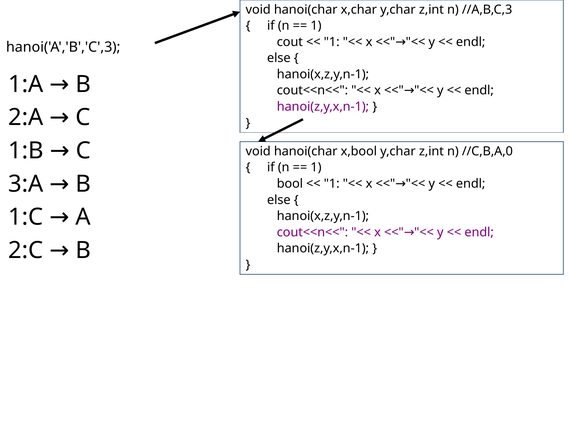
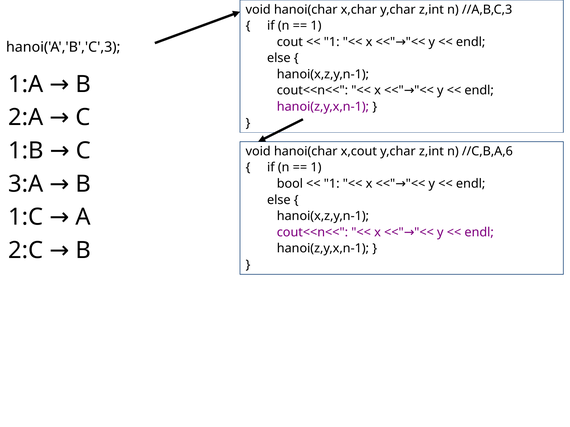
x,bool: x,bool -> x,cout (359, 151)
//C,B,A,0: //C,B,A,0 -> //C,B,A,6 (487, 151)
